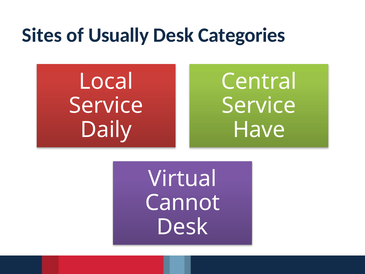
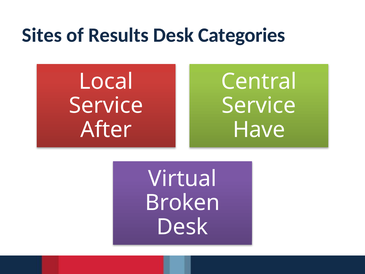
Usually: Usually -> Results (119, 35)
Daily: Daily -> After (106, 130)
Cannot: Cannot -> Broken (183, 203)
